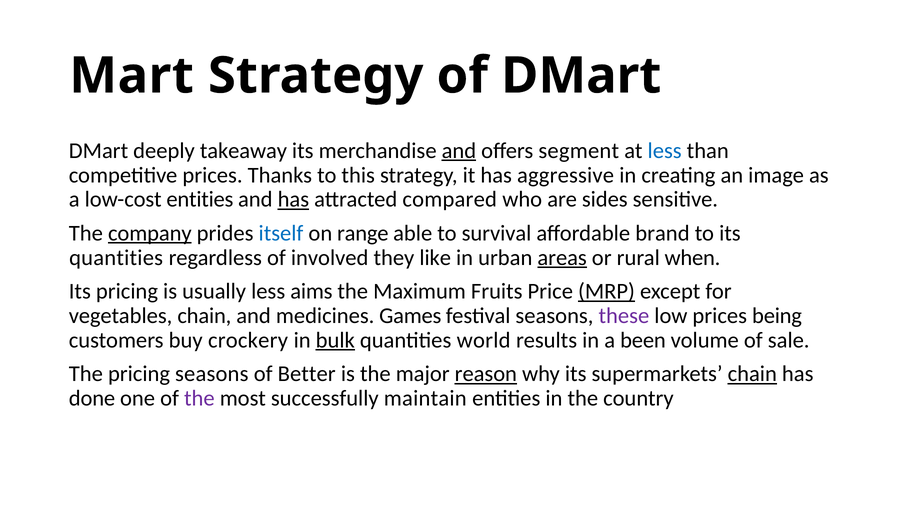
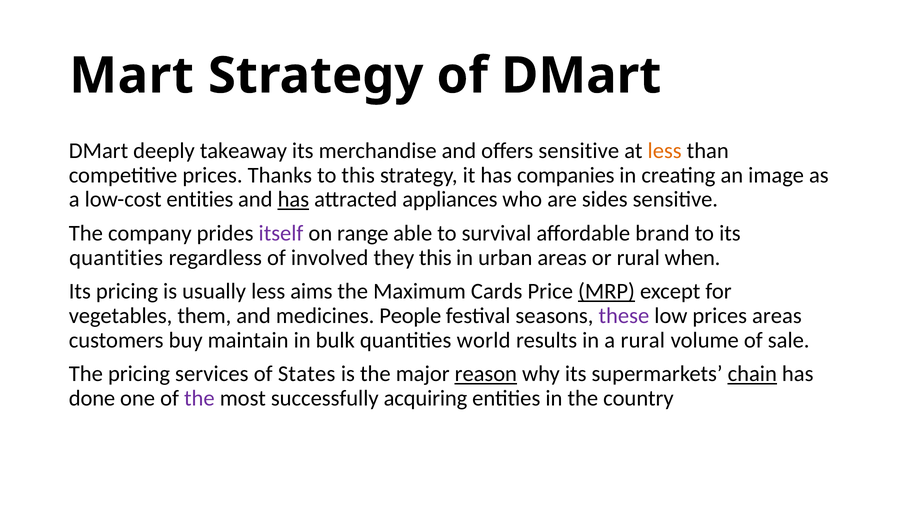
and underline: present -> none (459, 151)
offers segment: segment -> sensitive (579, 151)
less colour: blue -> orange (665, 151)
aggressive: aggressive -> companies (566, 175)
compared: compared -> appliances (450, 199)
company underline: present -> none (150, 233)
itself colour: blue -> purple (281, 233)
they like: like -> this (435, 258)
areas underline: present -> none (562, 258)
Fruits: Fruits -> Cards (497, 291)
vegetables chain: chain -> them (204, 316)
Games: Games -> People (410, 316)
prices being: being -> areas (777, 316)
crockery: crockery -> maintain (248, 340)
bulk underline: present -> none (335, 340)
a been: been -> rural (643, 340)
pricing seasons: seasons -> services (212, 374)
Better: Better -> States (307, 374)
maintain: maintain -> acquiring (425, 398)
